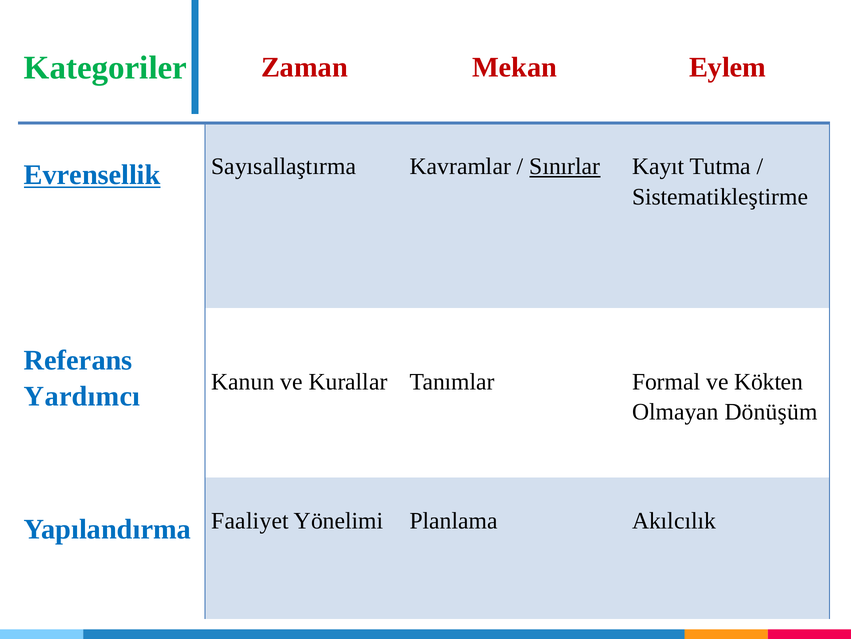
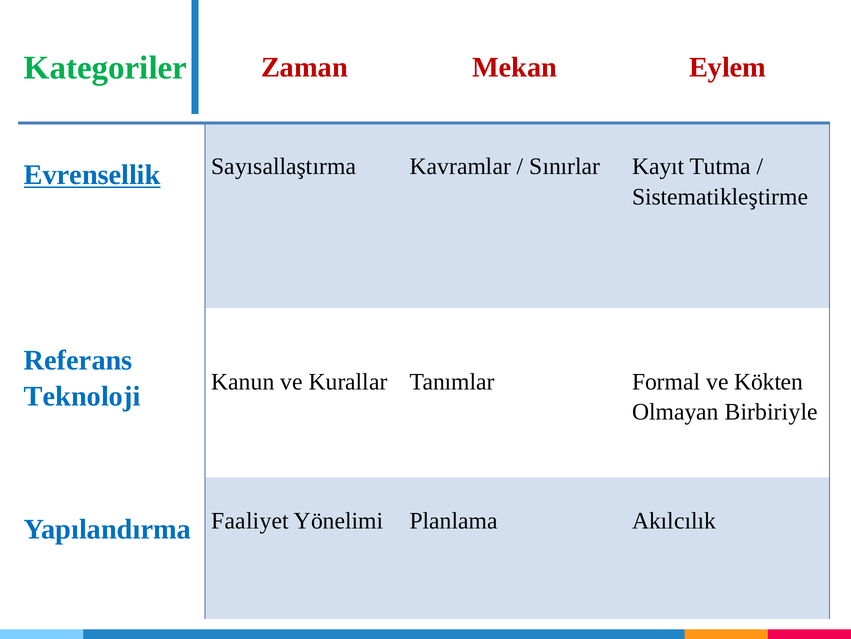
Sınırlar underline: present -> none (565, 166)
Yardımcı: Yardımcı -> Teknoloji (82, 396)
Dönüşüm: Dönüşüm -> Birbiriyle (771, 412)
